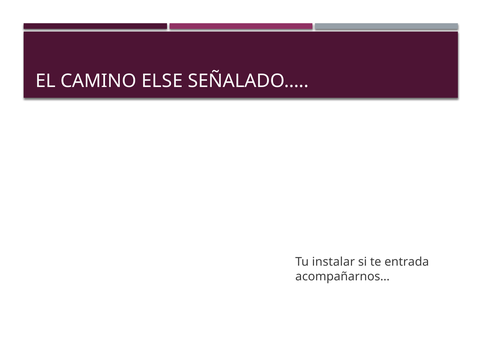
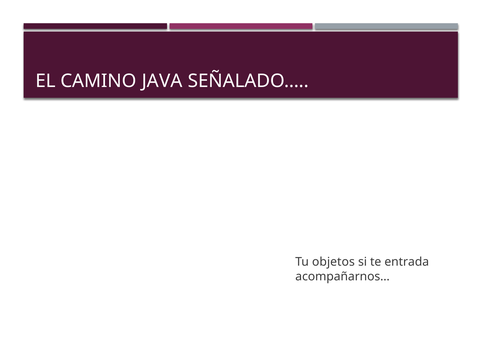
ELSE: ELSE -> JAVA (162, 81)
instalar: instalar -> objetos (333, 262)
